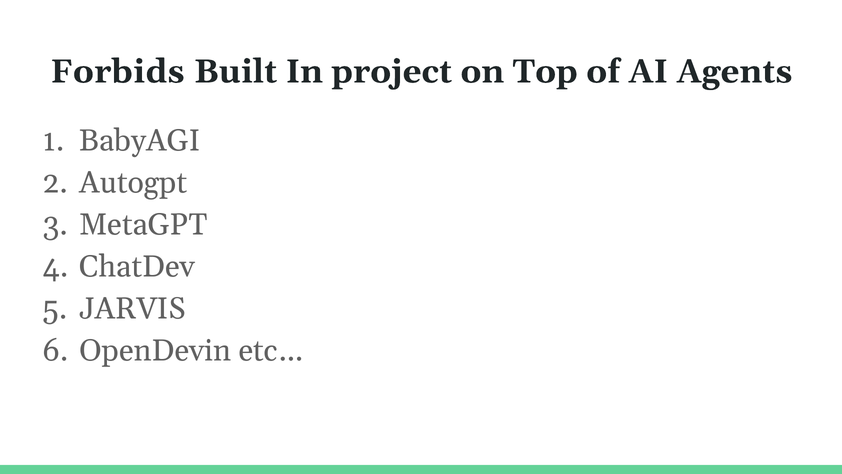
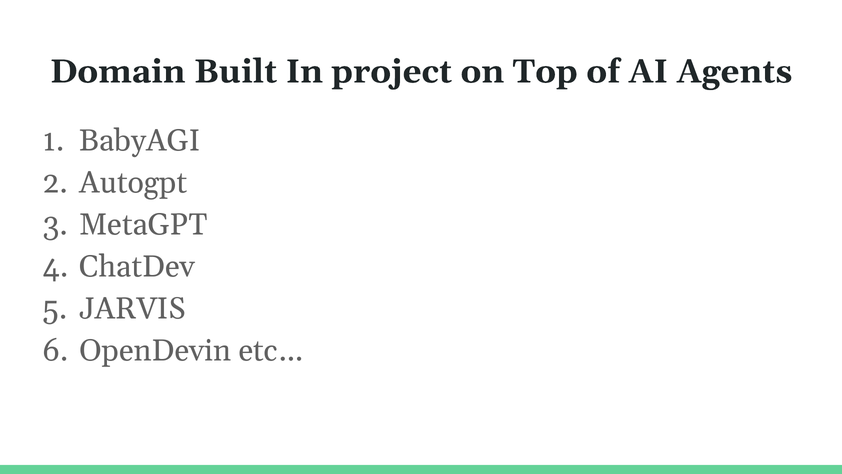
Forbids: Forbids -> Domain (118, 71)
